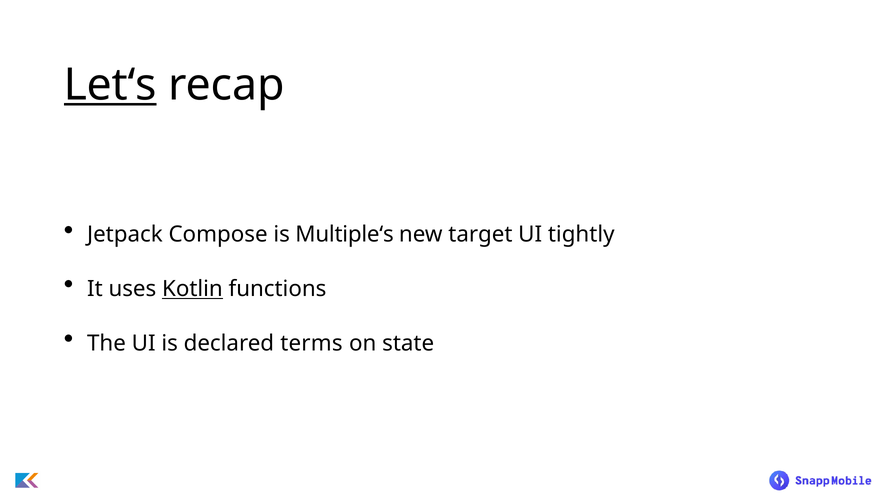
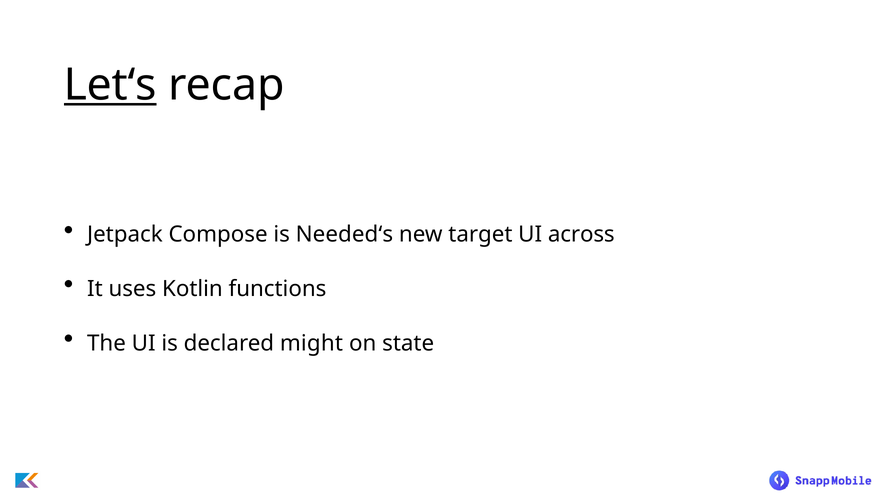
Multiple‘s: Multiple‘s -> Needed‘s (344, 234)
tightly: tightly -> across (581, 234)
Kotlin underline: present -> none (192, 289)
terms: terms -> might (311, 343)
